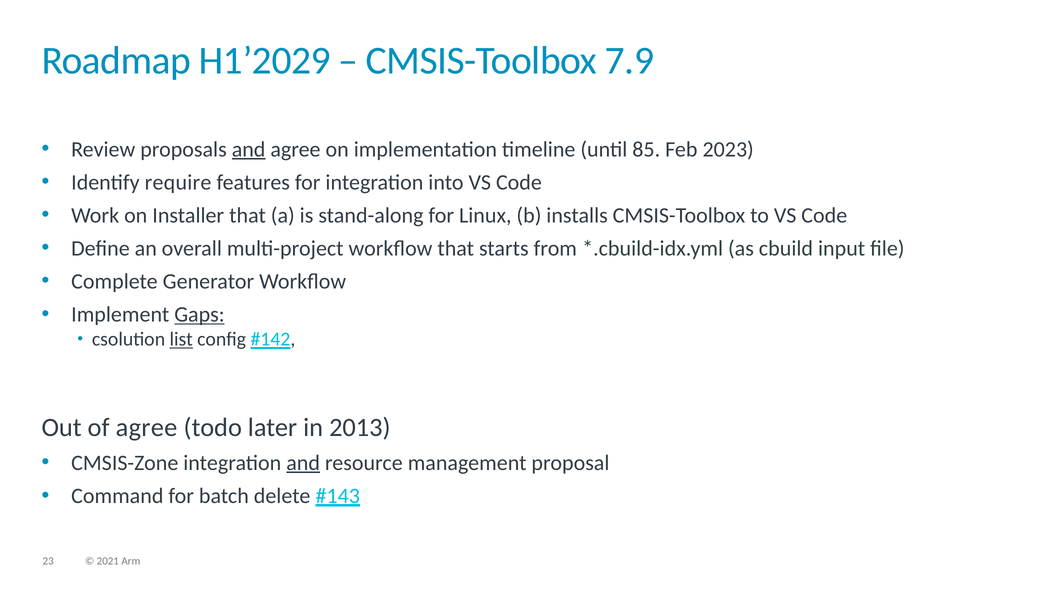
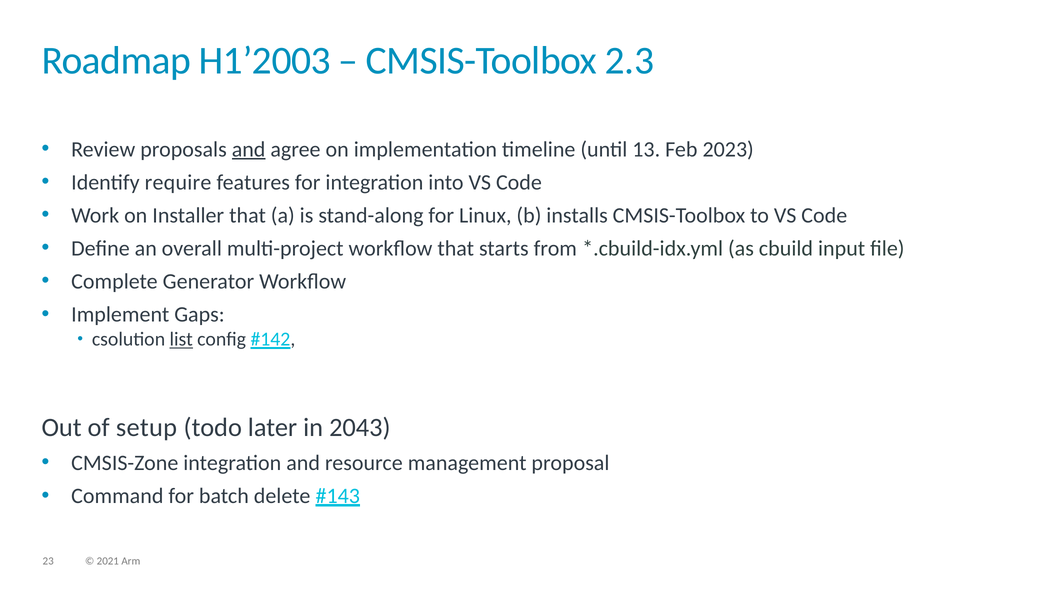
H1’2029: H1’2029 -> H1’2003 (265, 61)
7.9: 7.9 -> 2.3 (629, 61)
85: 85 -> 13 (646, 149)
Gaps underline: present -> none (199, 314)
of agree: agree -> setup (147, 427)
2013: 2013 -> 2043 (360, 427)
and underline: present -> none (303, 463)
